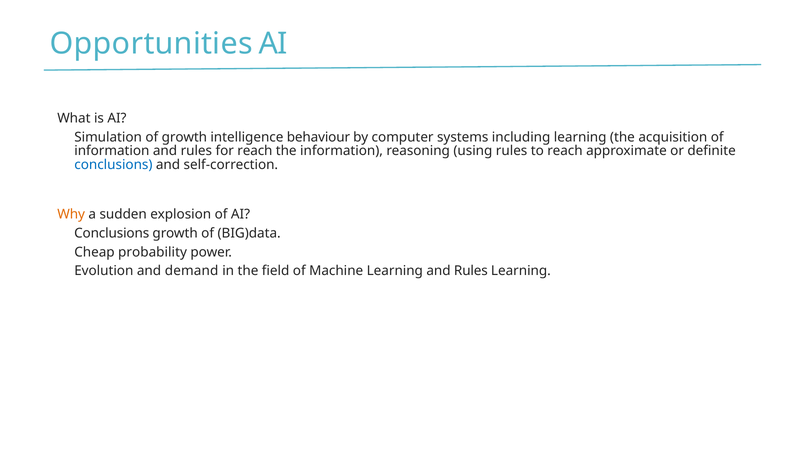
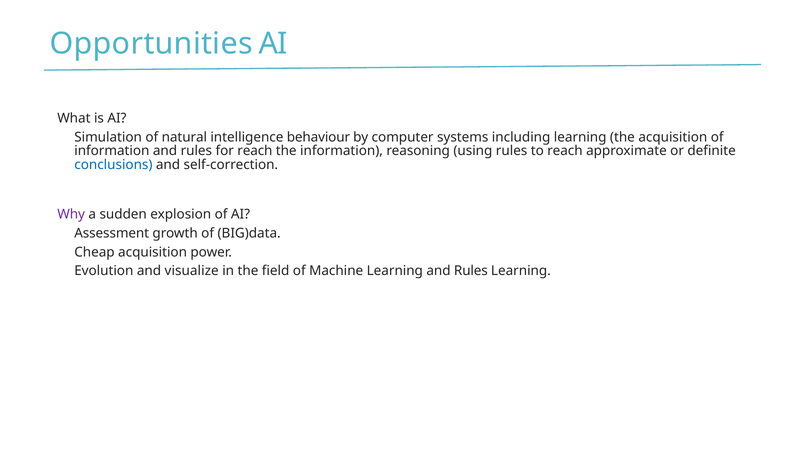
of growth: growth -> natural (184, 137)
Why colour: orange -> purple (71, 214)
Conclusions: Conclusions -> Assessment (112, 233)
Cheap probability: probability -> acquisition (153, 252)
demand: demand -> visualize (192, 271)
